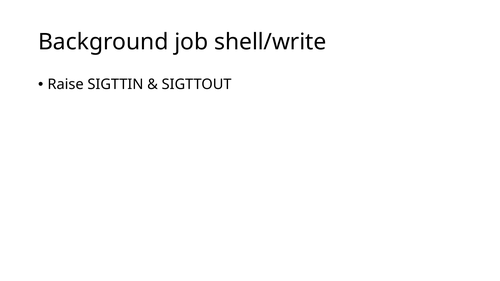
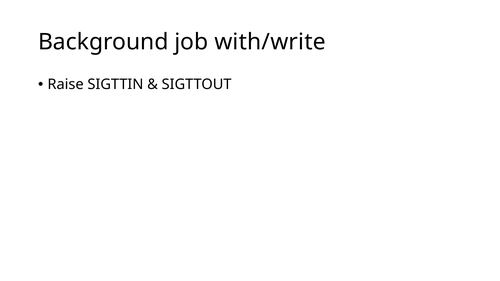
shell/write: shell/write -> with/write (270, 42)
